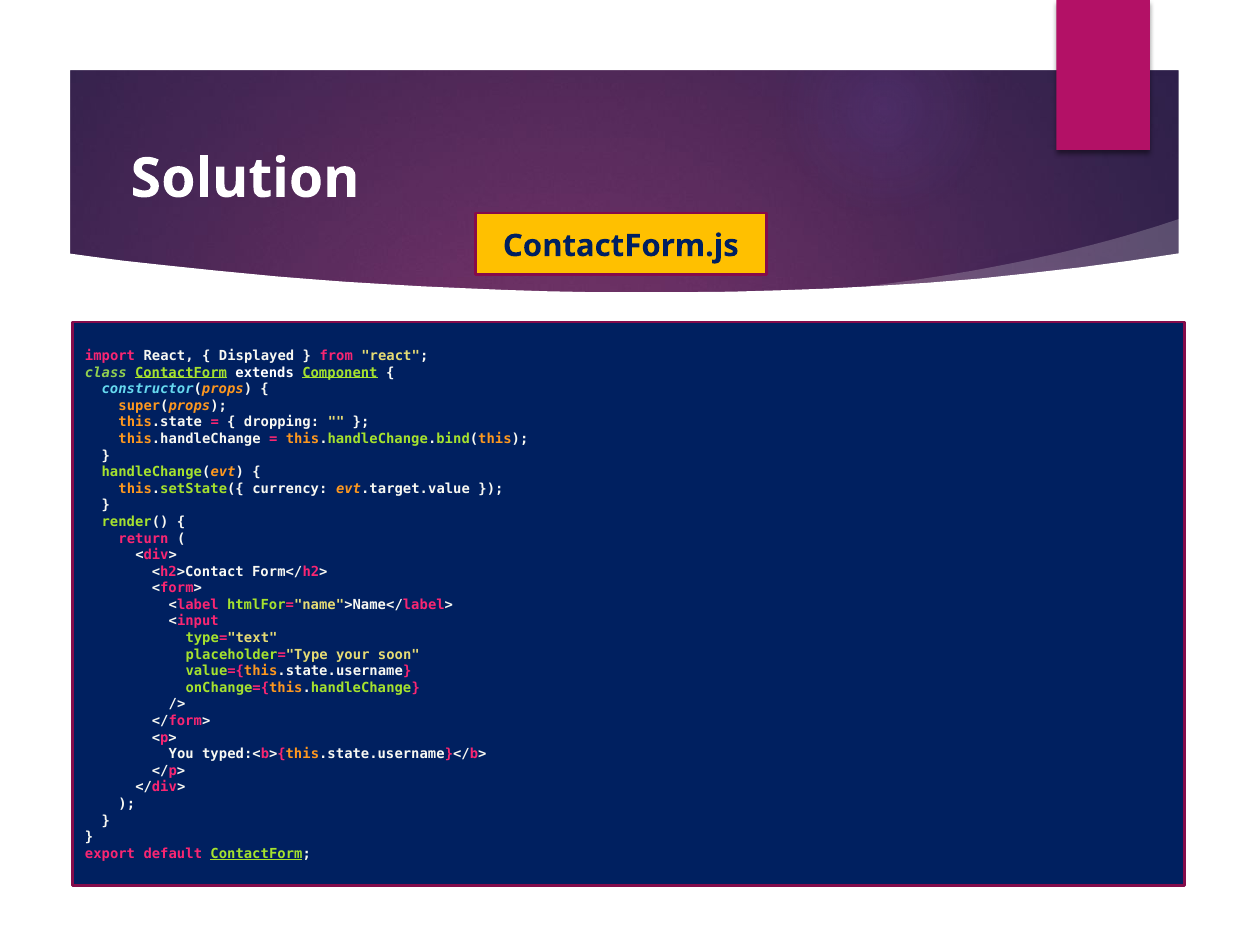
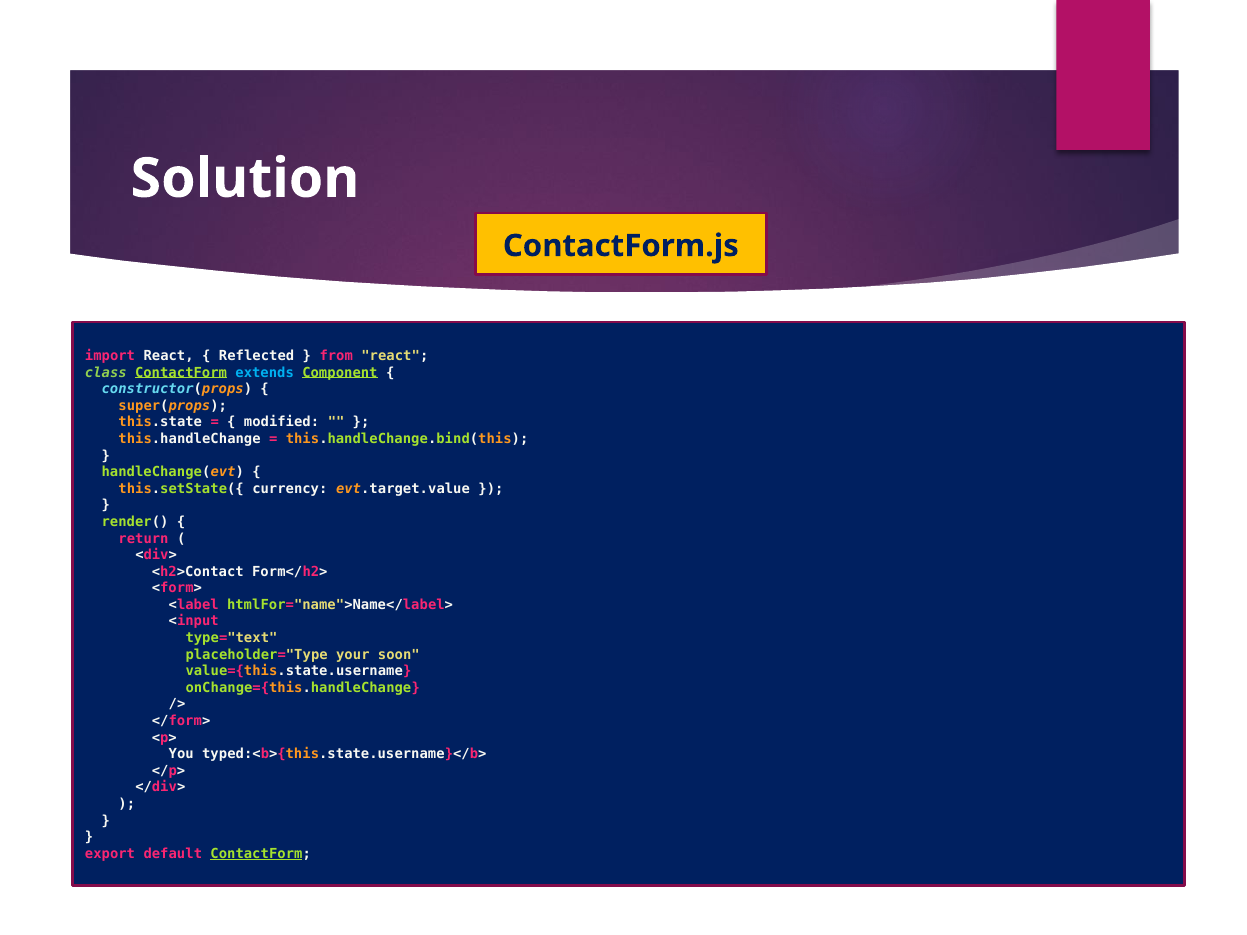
Displayed: Displayed -> Reflected (257, 356)
extends colour: white -> light blue (265, 373)
dropping: dropping -> modified (282, 422)
